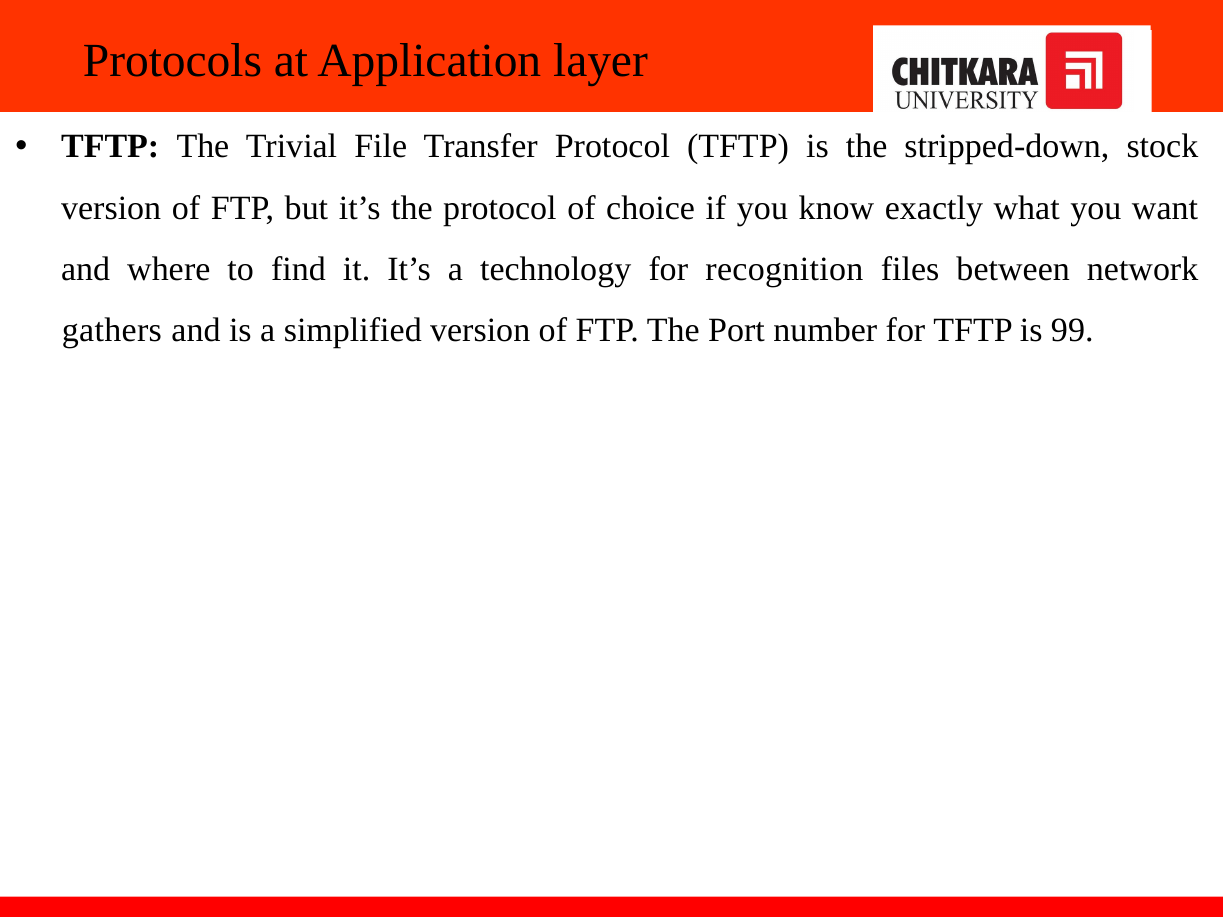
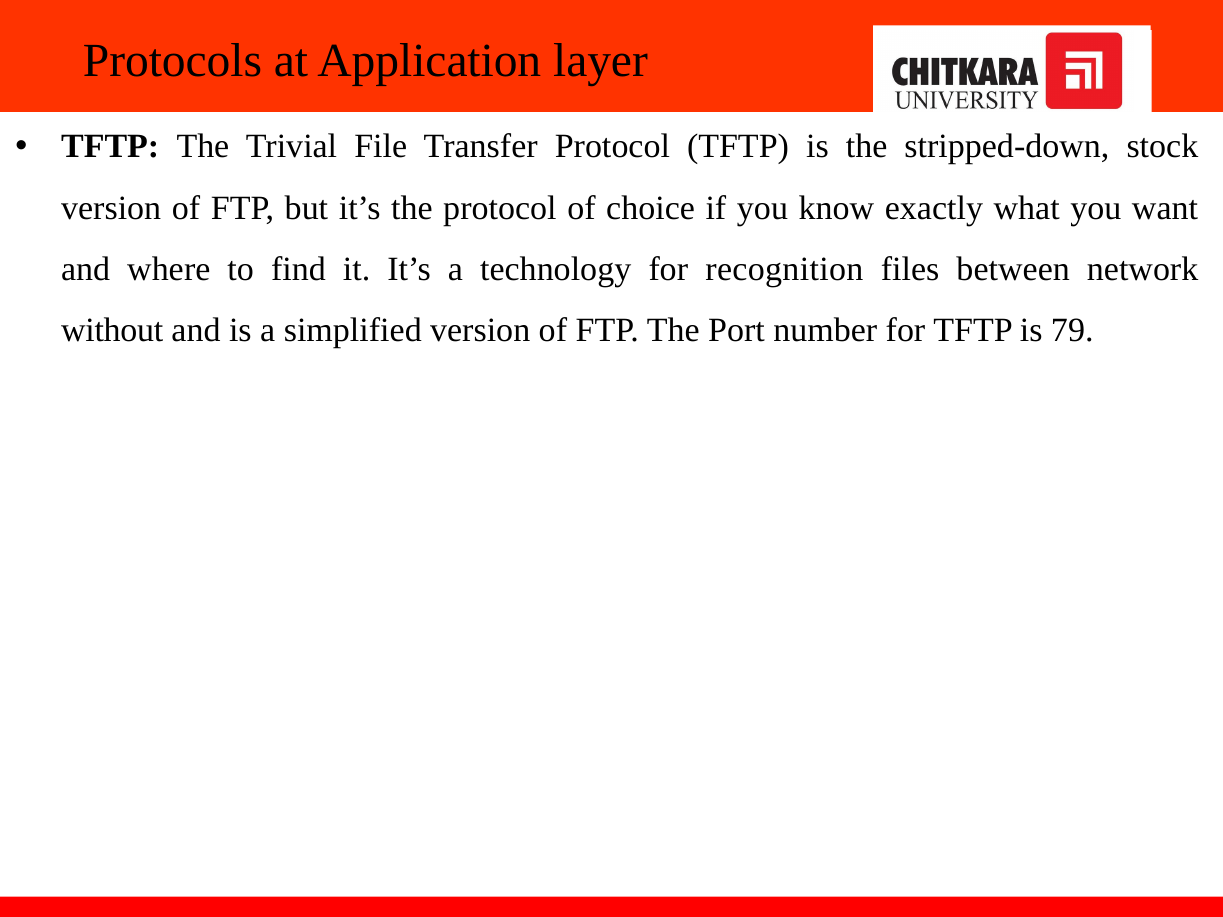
gathers: gathers -> without (112, 330)
99: 99 -> 79 (1072, 330)
